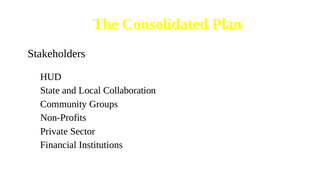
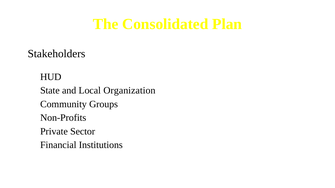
Collaboration: Collaboration -> Organization (129, 91)
